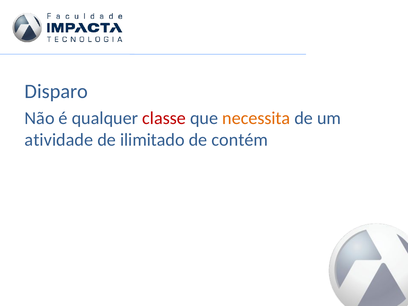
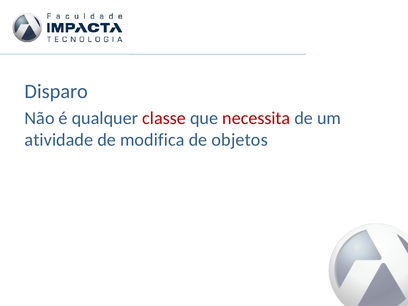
necessita colour: orange -> red (256, 118)
ilimitado: ilimitado -> modifica (152, 140)
contém: contém -> objetos (240, 140)
